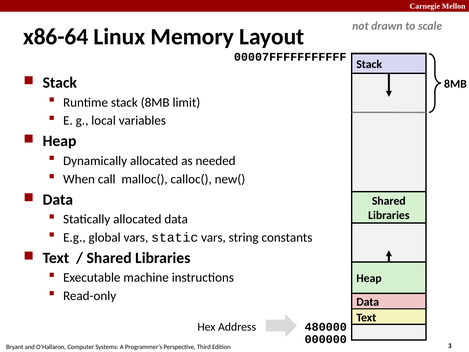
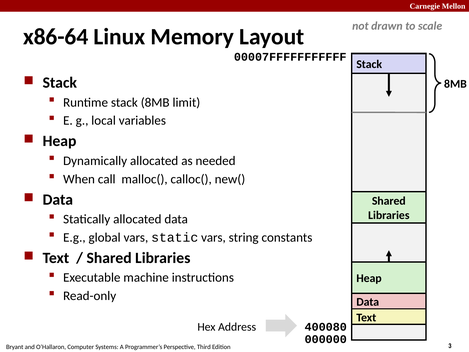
480000: 480000 -> 400080 (326, 327)
